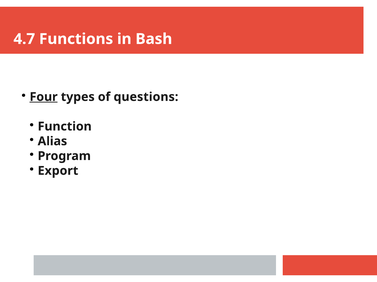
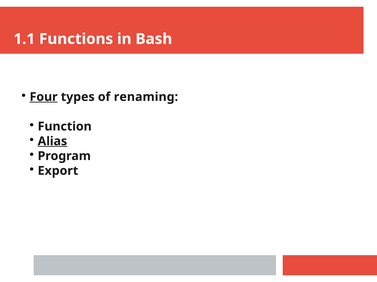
4.7: 4.7 -> 1.1 (24, 39)
questions: questions -> renaming (146, 97)
Alias underline: none -> present (52, 142)
